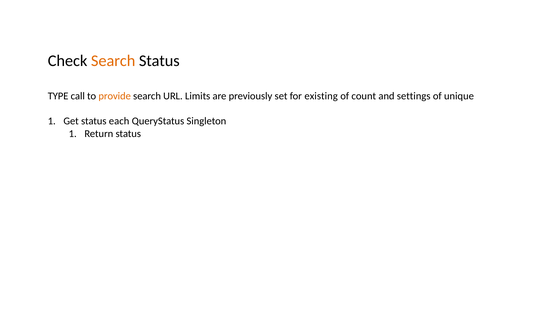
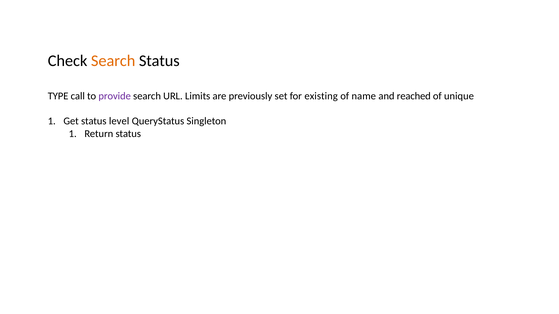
provide colour: orange -> purple (115, 96)
count: count -> name (364, 96)
settings: settings -> reached (414, 96)
each: each -> level (119, 121)
